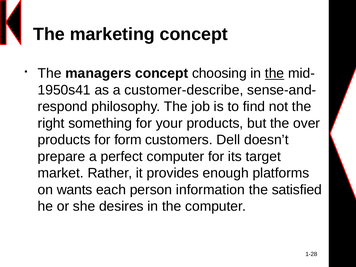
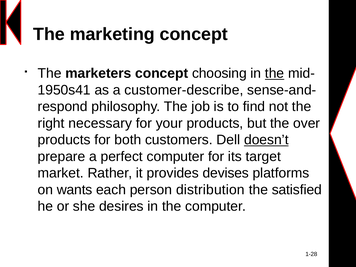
managers: managers -> marketers (98, 73)
something: something -> necessary (100, 123)
form: form -> both (128, 140)
doesn’t underline: none -> present (266, 140)
enough: enough -> devises (226, 173)
information: information -> distribution (210, 190)
